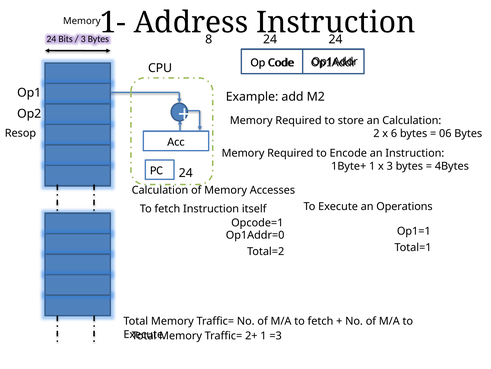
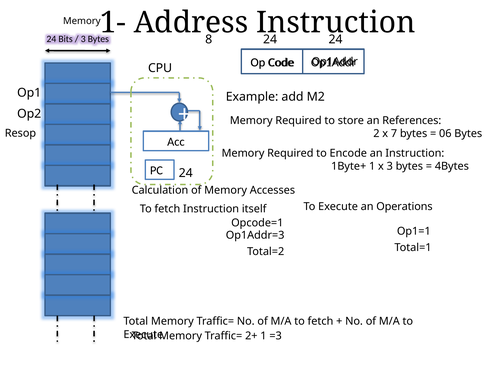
an Calculation: Calculation -> References (412, 120)
6: 6 -> 7 (394, 133)
Op1Addr=0: Op1Addr=0 -> Op1Addr=3 (255, 235)
